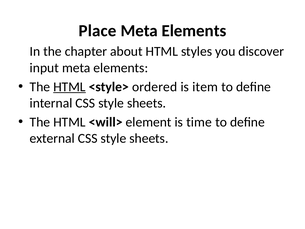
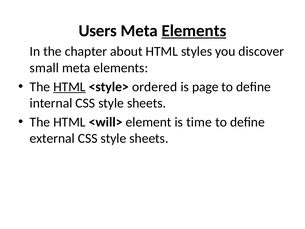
Place: Place -> Users (98, 31)
Elements underline: none -> present (194, 31)
input: input -> small (44, 68)
item: item -> page (205, 87)
